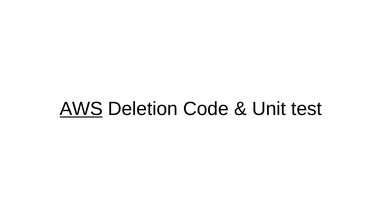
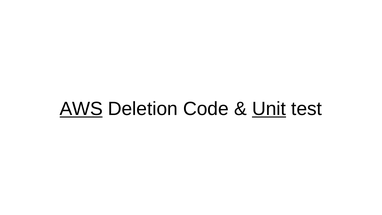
Unit underline: none -> present (269, 109)
